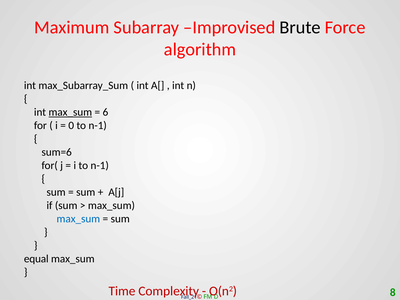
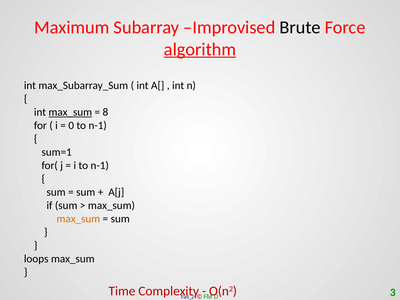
algorithm underline: none -> present (200, 49)
6: 6 -> 8 (105, 112)
sum=6: sum=6 -> sum=1 (57, 152)
max_sum colour: blue -> orange (78, 219)
equal: equal -> loops (36, 259)
8: 8 -> 3 (393, 293)
